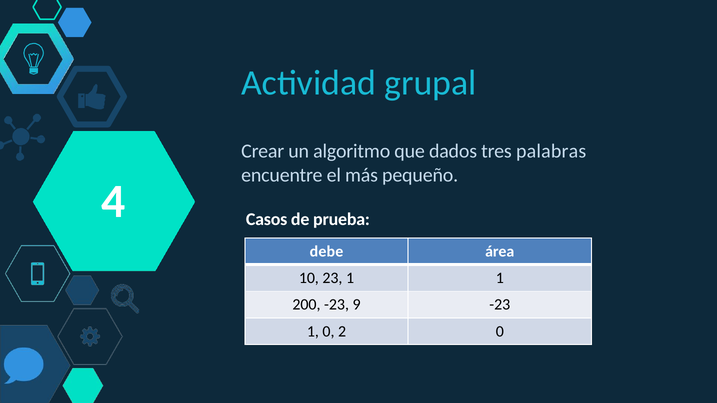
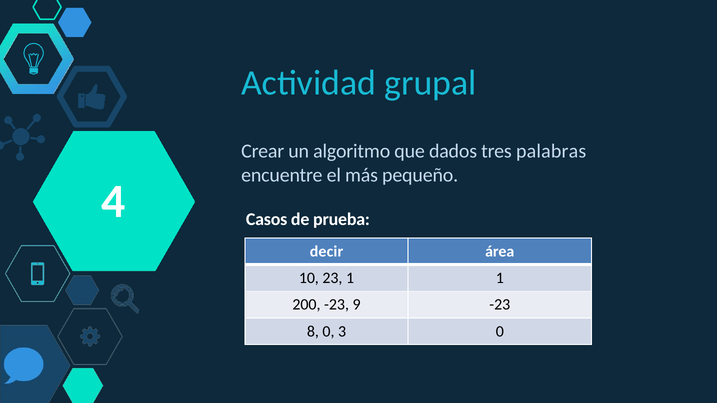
debe: debe -> decir (326, 252)
1: 1 -> 8 (313, 332)
2: 2 -> 3 (342, 332)
